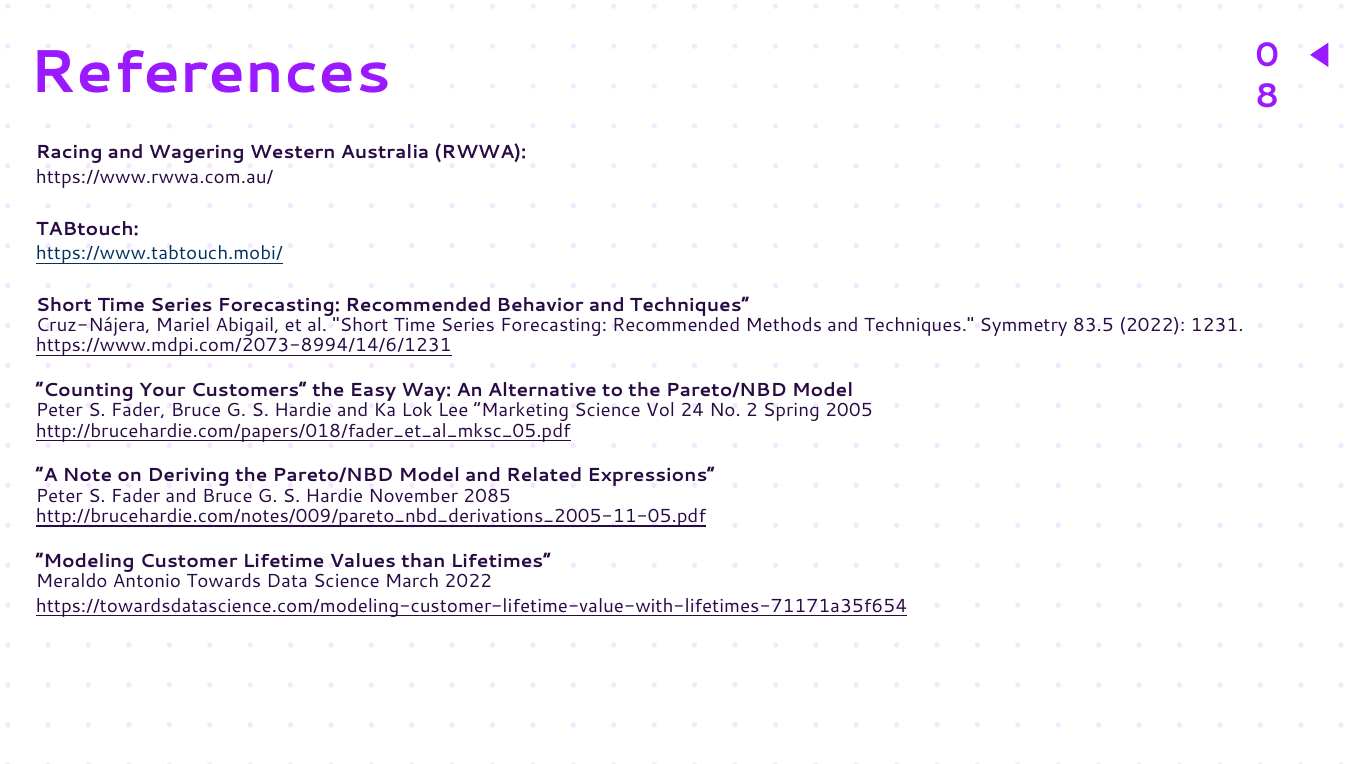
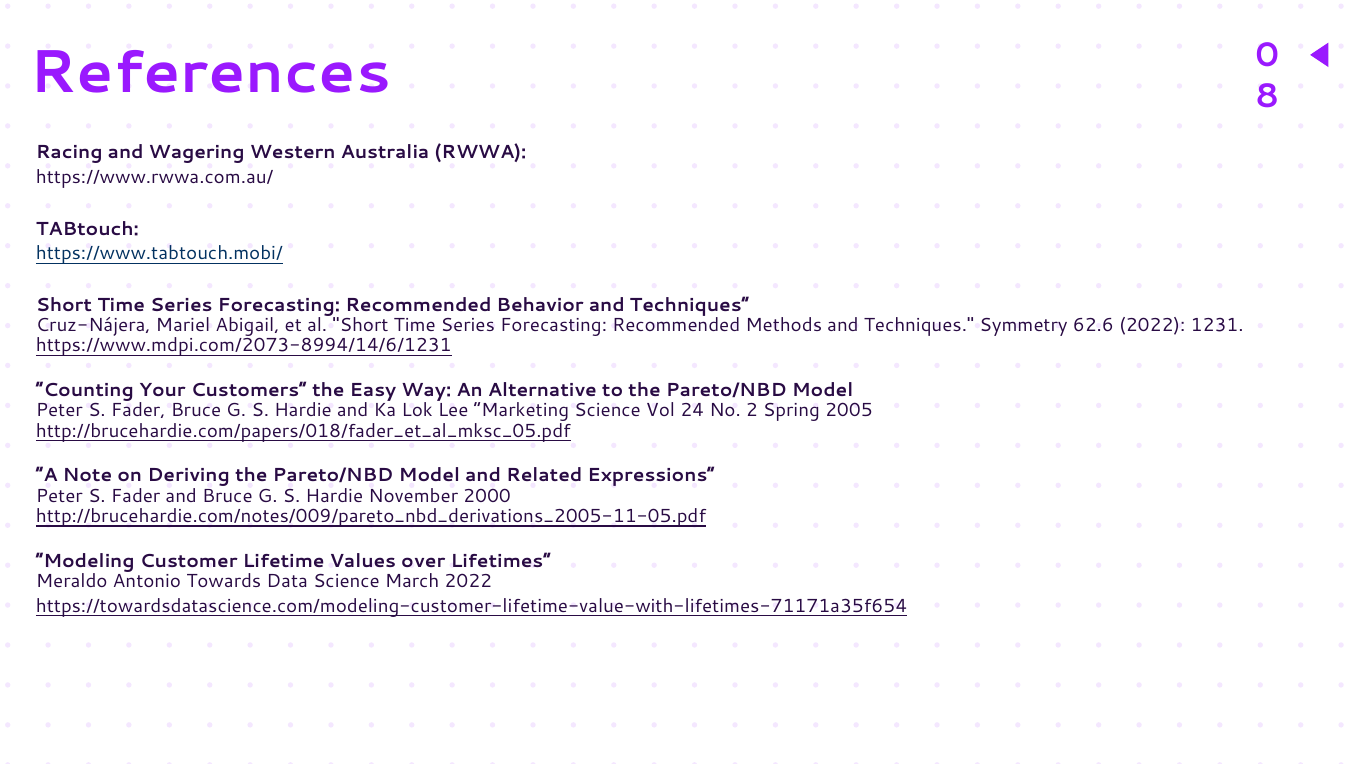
83.5: 83.5 -> 62.6 (1093, 325)
2085: 2085 -> 2000 (487, 496)
than: than -> over (423, 561)
